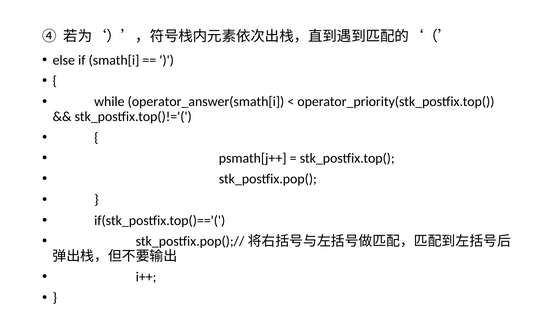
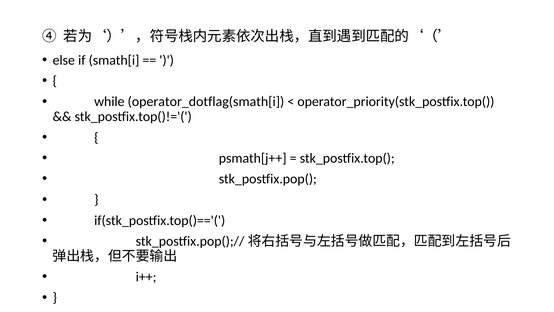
operator_answer(smath[i: operator_answer(smath[i -> operator_dotflag(smath[i (206, 102)
